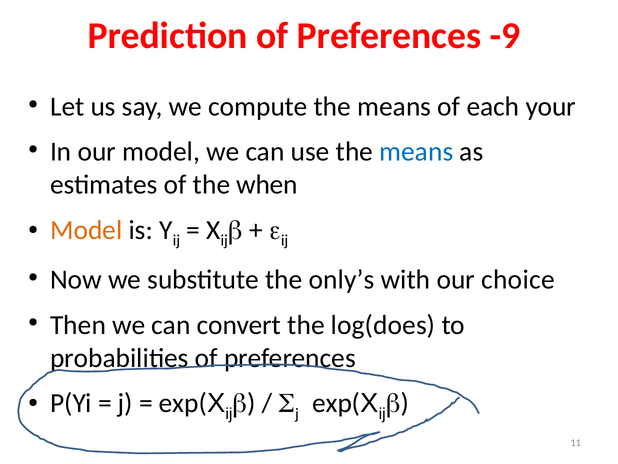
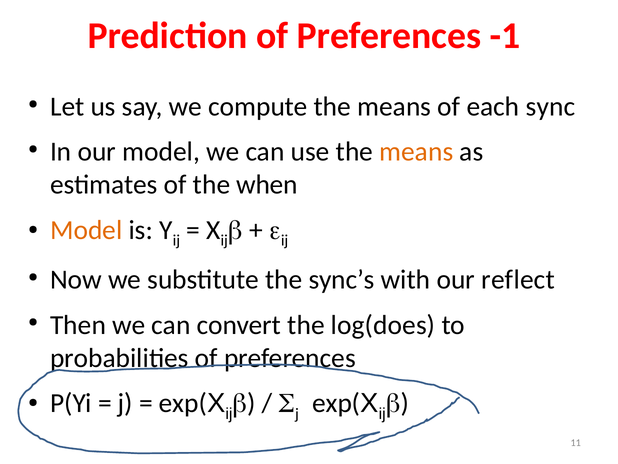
-9: -9 -> -1 (505, 36)
your: your -> sync (550, 107)
means colour: blue -> orange (416, 152)
only’s: only’s -> sync’s (342, 279)
choice: choice -> reflect (518, 279)
